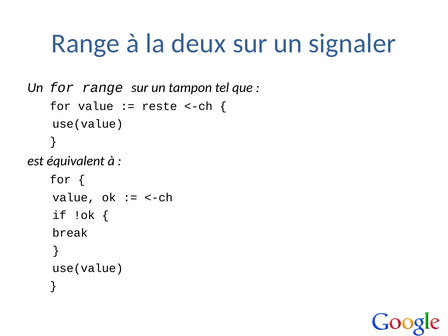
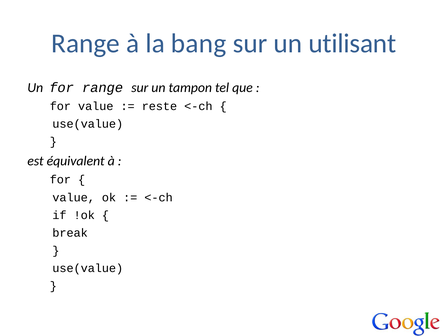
deux: deux -> bang (199, 43)
signaler: signaler -> utilisant (352, 43)
